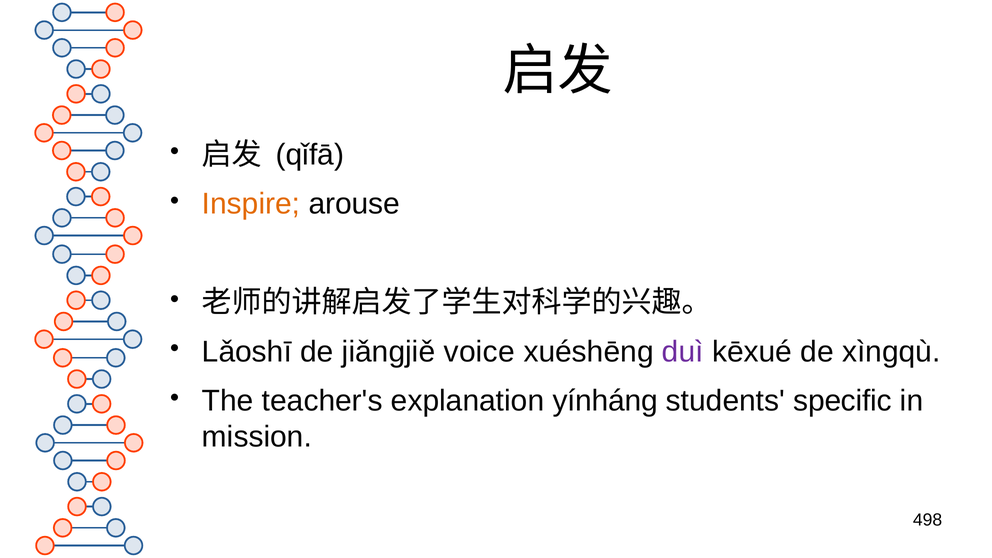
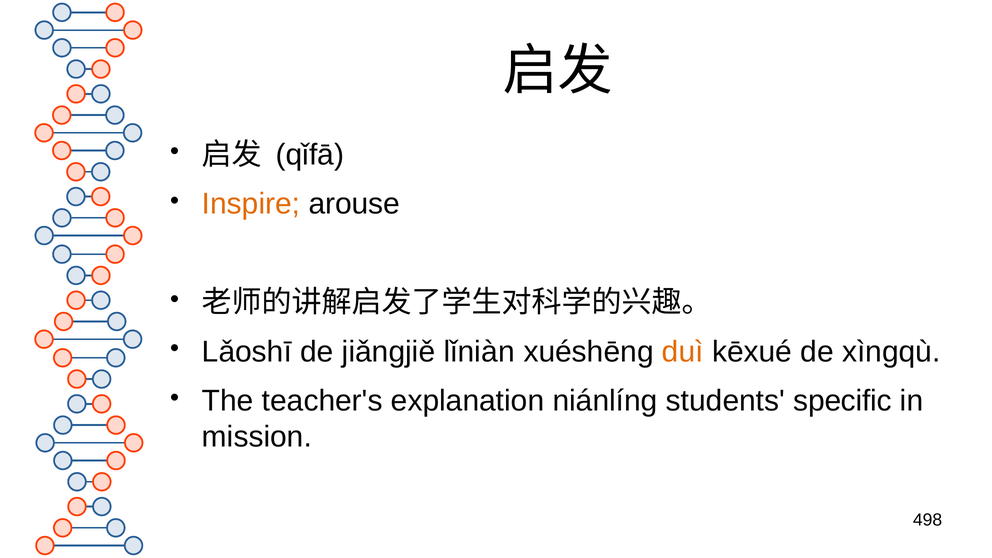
voice: voice -> lǐniàn (479, 352)
duì colour: purple -> orange (683, 352)
yínháng: yínháng -> niánlíng (605, 401)
